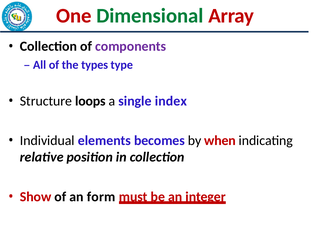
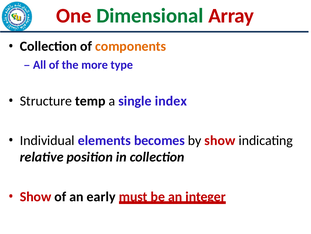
components colour: purple -> orange (131, 46)
types: types -> more (95, 65)
loops: loops -> temp (90, 101)
by when: when -> show (220, 140)
form: form -> early (101, 196)
